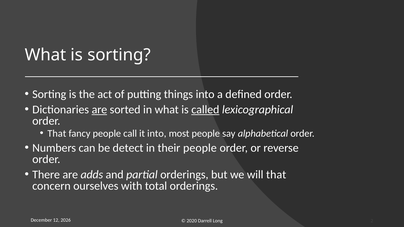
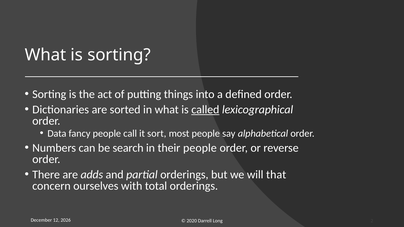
are underline: present -> none (99, 110)
That: That -> Data (57, 134)
it into: into -> sort (157, 134)
detect: detect -> search (128, 148)
